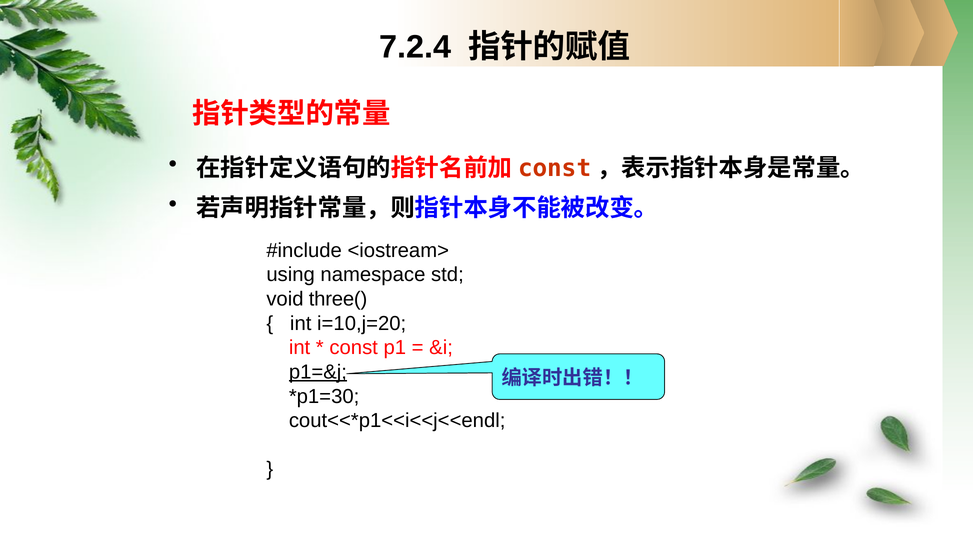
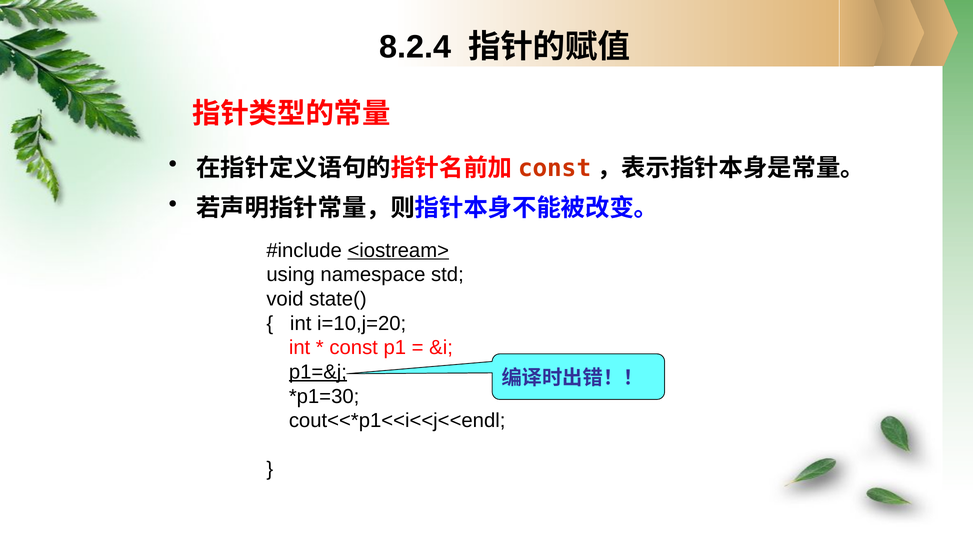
7.2.4: 7.2.4 -> 8.2.4 (415, 47)
<iostream> underline: none -> present (398, 251)
three(: three( -> state( (338, 299)
